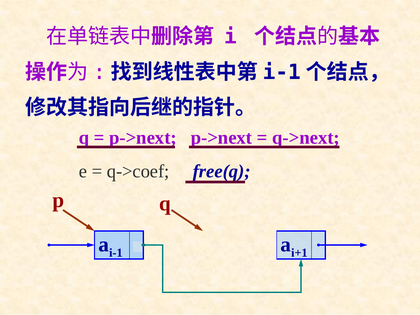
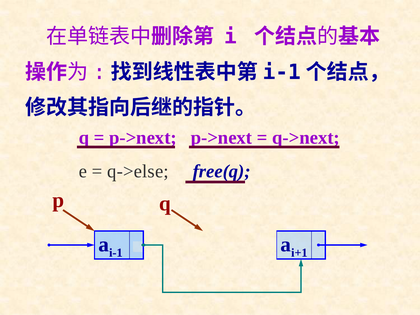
q->coef: q->coef -> q->else (138, 171)
